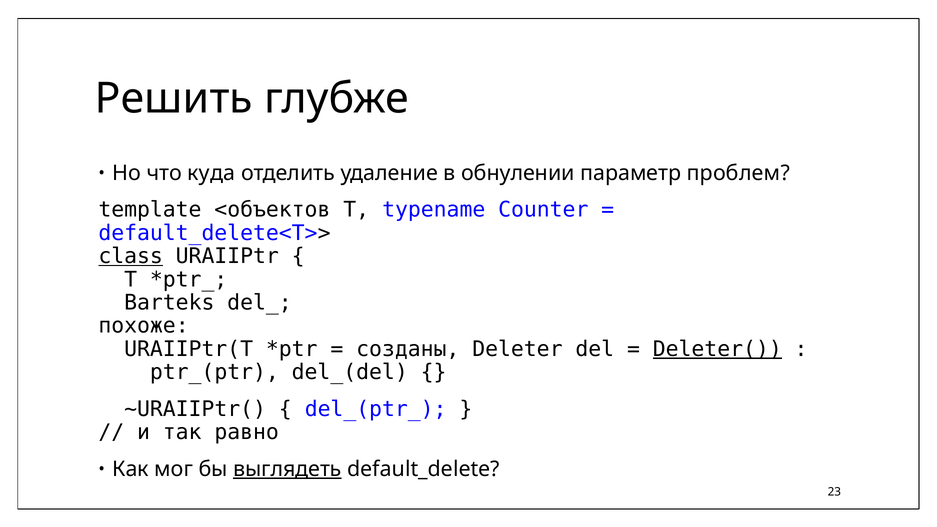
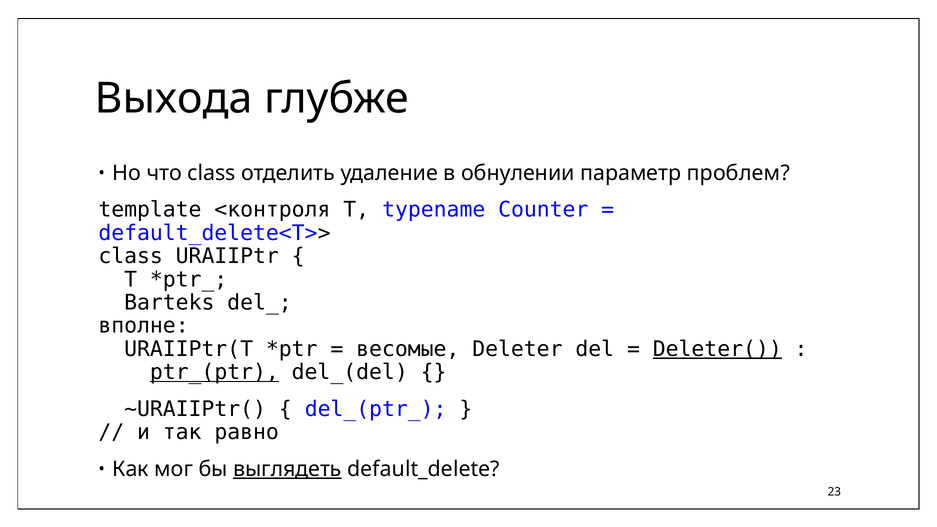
Решить: Решить -> Выхода (174, 99)
что куда: куда -> class (211, 173)
<объектов: <объектов -> <контроля (272, 210)
class underline: present -> none (131, 256)
похоже: похоже -> вполне (144, 326)
созданы: созданы -> весомые (408, 349)
ptr_(ptr underline: none -> present (214, 372)
